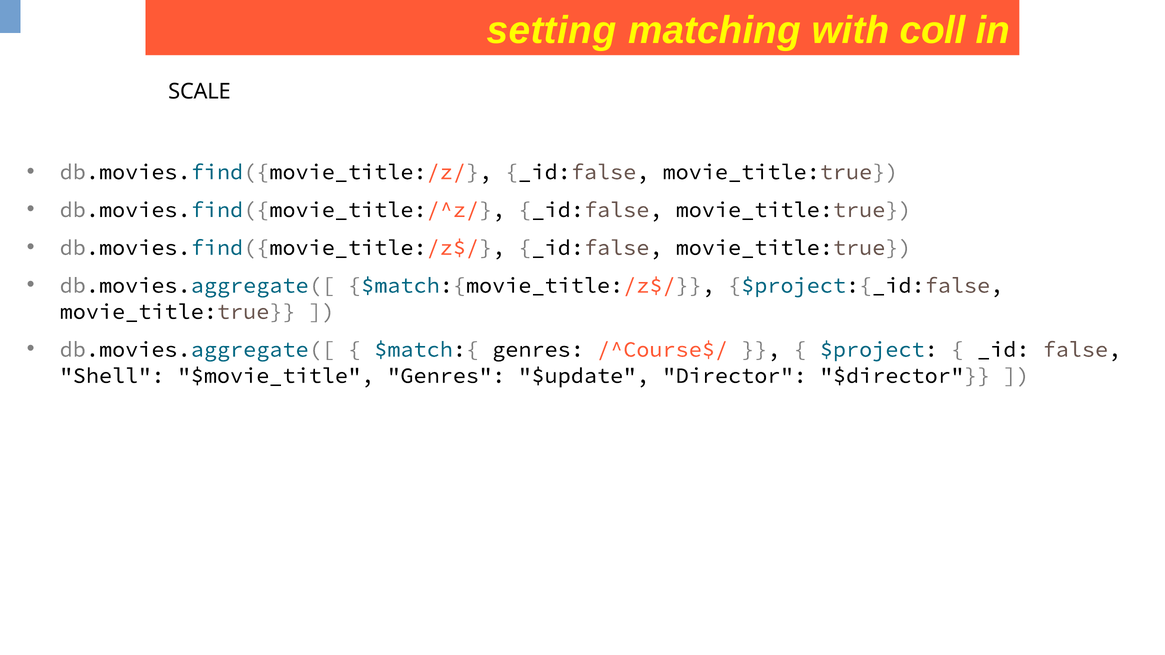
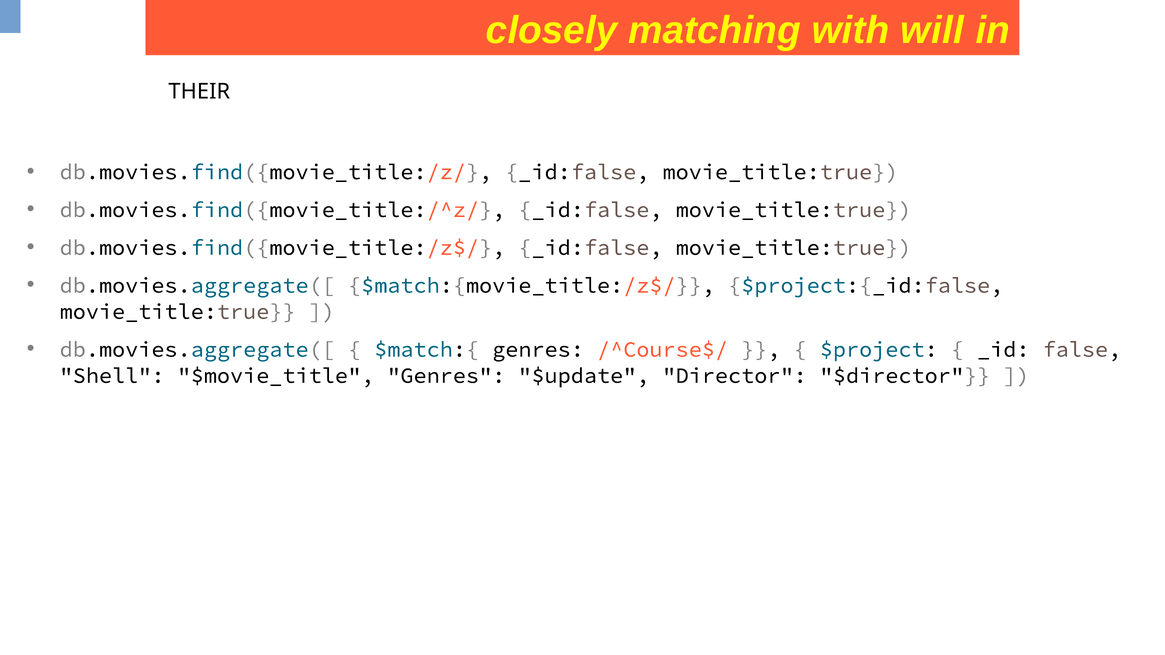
setting: setting -> closely (552, 30)
coll: coll -> will (932, 30)
SCALE: SCALE -> THEIR (199, 92)
